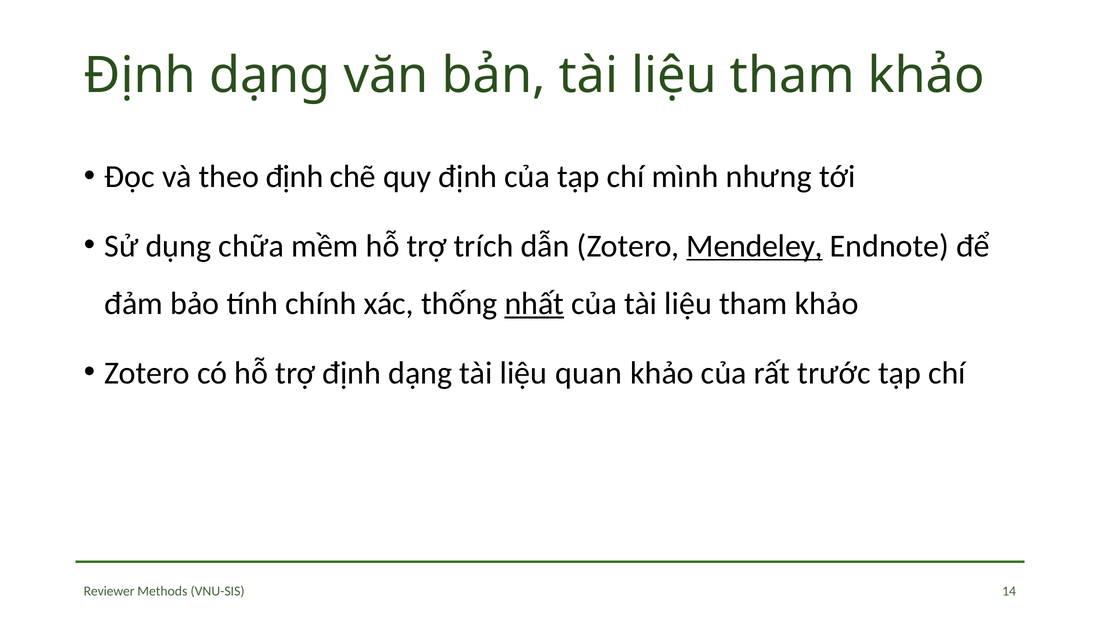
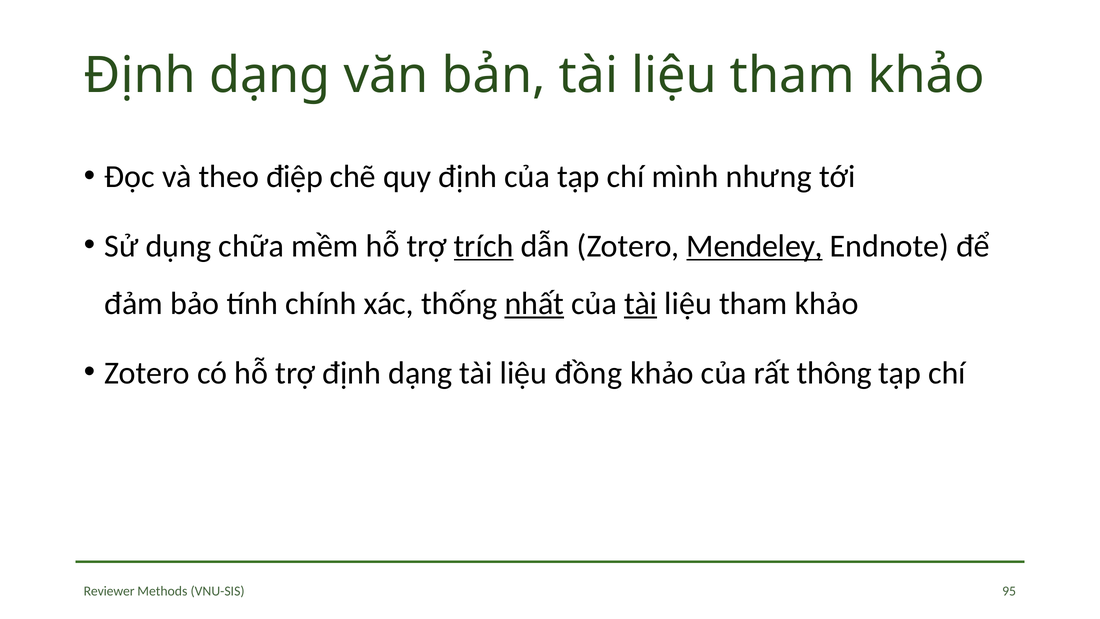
theo định: định -> điệp (294, 177)
trích underline: none -> present (484, 246)
tài underline: none -> present (641, 304)
quan: quan -> đồng (589, 373)
trước: trước -> thông (834, 373)
14: 14 -> 95 (1009, 591)
